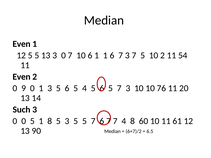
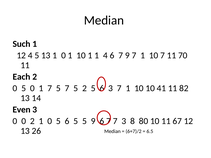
Even: Even -> Such (22, 44)
12 5: 5 -> 4 (30, 56)
13 3: 3 -> 1 (55, 56)
7: 7 -> 1 (70, 56)
10 6: 6 -> 1 (90, 56)
1 1: 1 -> 4 (105, 56)
6 7 3: 3 -> 9 (127, 56)
5: 5 -> 1 (143, 56)
10 2: 2 -> 7 (163, 56)
54: 54 -> 70 (183, 56)
Even: Even -> Each (21, 77)
9: 9 -> 5 (24, 88)
1 3: 3 -> 7 (50, 88)
6: 6 -> 7 (67, 88)
5 4: 4 -> 2 (85, 88)
5: 5 -> 3 (111, 88)
3: 3 -> 1 (128, 88)
76: 76 -> 41 (161, 88)
20: 20 -> 82 (184, 88)
Such: Such -> Even (22, 110)
0 5: 5 -> 2 (32, 121)
8: 8 -> 0 (50, 121)
3: 3 -> 6 (67, 121)
5 5 7: 7 -> 9 (93, 121)
7 4: 4 -> 3 (124, 121)
60: 60 -> 80 (144, 121)
61: 61 -> 67 (177, 121)
90: 90 -> 26 (36, 131)
